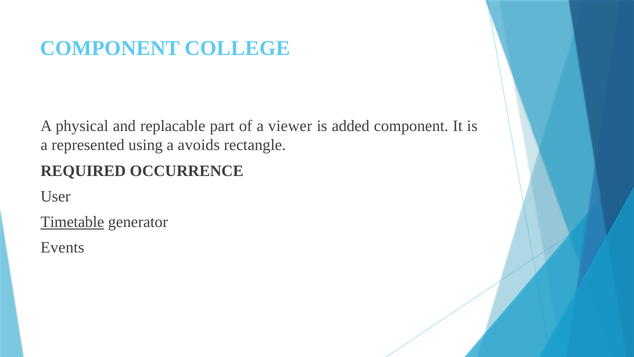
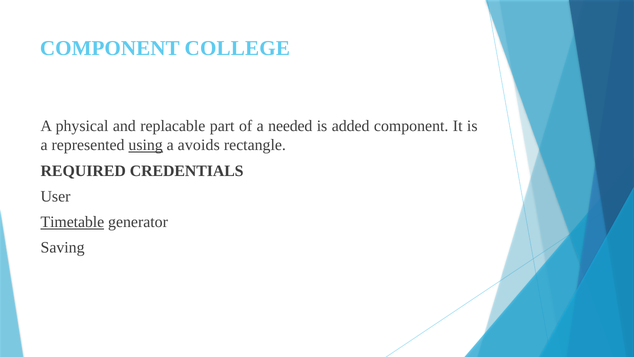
viewer: viewer -> needed (290, 126)
using underline: none -> present (146, 145)
OCCURRENCE: OCCURRENCE -> CREDENTIALS (187, 171)
Events: Events -> Saving (63, 247)
